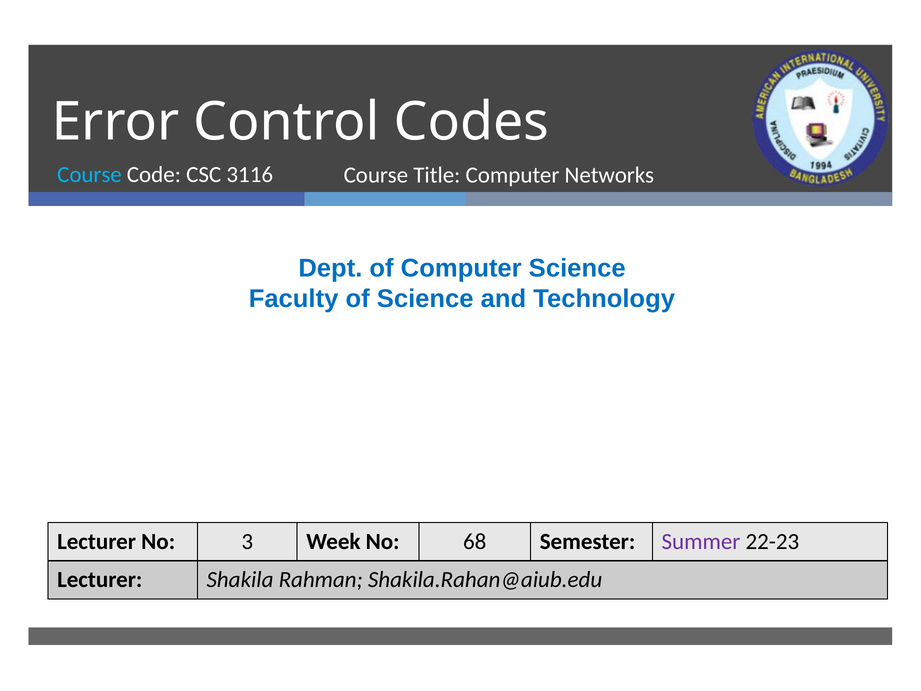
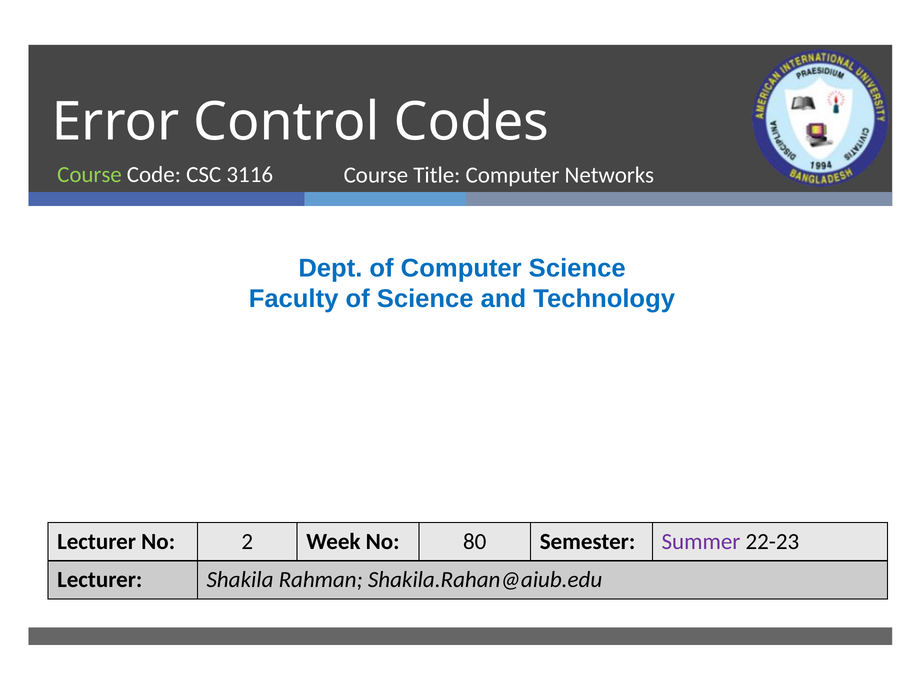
Course colour: light blue -> light green (89, 174)
3: 3 -> 2 (247, 541)
68: 68 -> 80 (475, 541)
